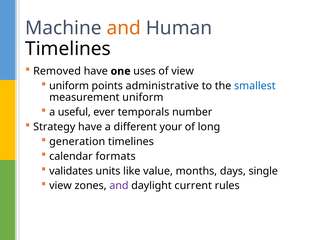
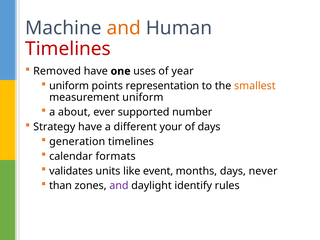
Timelines colour: black -> red (68, 49)
of view: view -> year (183, 71)
administrative: administrative -> representation (162, 86)
smallest colour: blue -> orange (255, 86)
useful: useful -> about (74, 112)
temporals: temporals -> supported (144, 112)
of long: long -> days (209, 127)
value: value -> event (158, 171)
single: single -> never (263, 171)
view: view -> than (61, 186)
current: current -> identify (193, 186)
